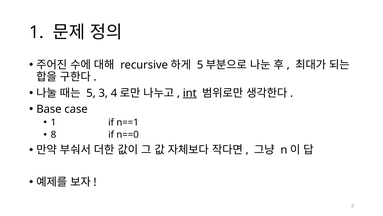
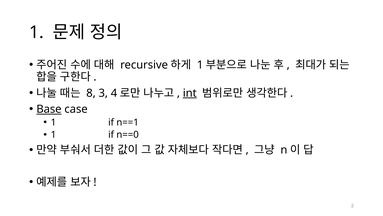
5: 5 -> 1 (200, 65)
5: 5 -> 8 (91, 93)
Base underline: none -> present (49, 109)
8: 8 -> 1 (53, 134)
